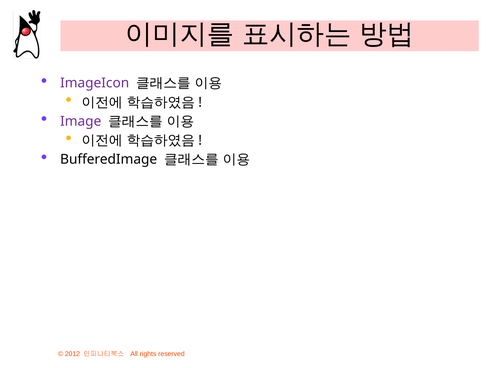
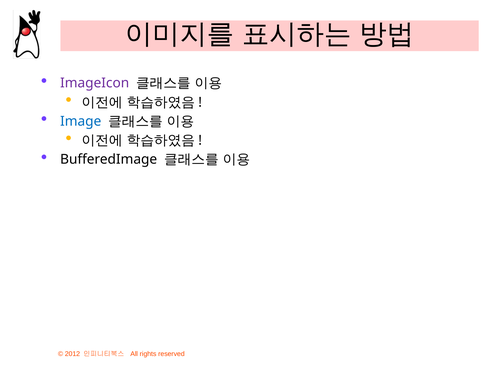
Image colour: purple -> blue (81, 121)
